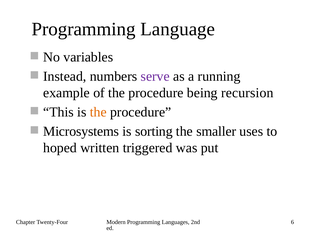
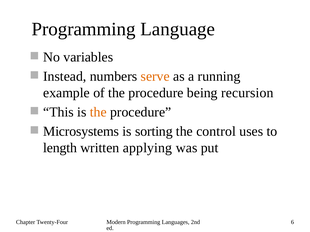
serve colour: purple -> orange (155, 77)
smaller: smaller -> control (216, 132)
hoped: hoped -> length (60, 148)
triggered: triggered -> applying (148, 148)
